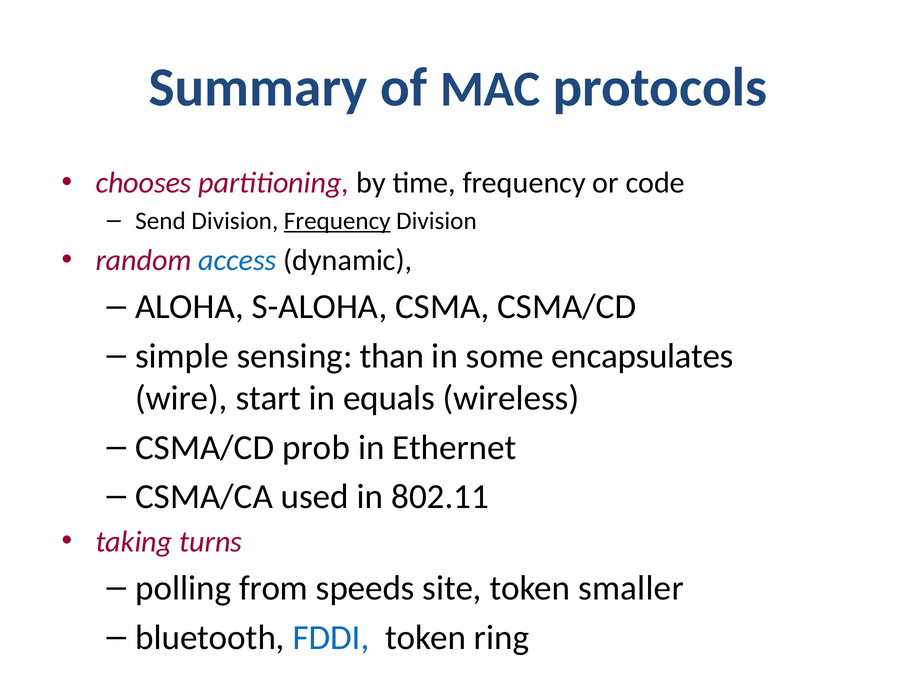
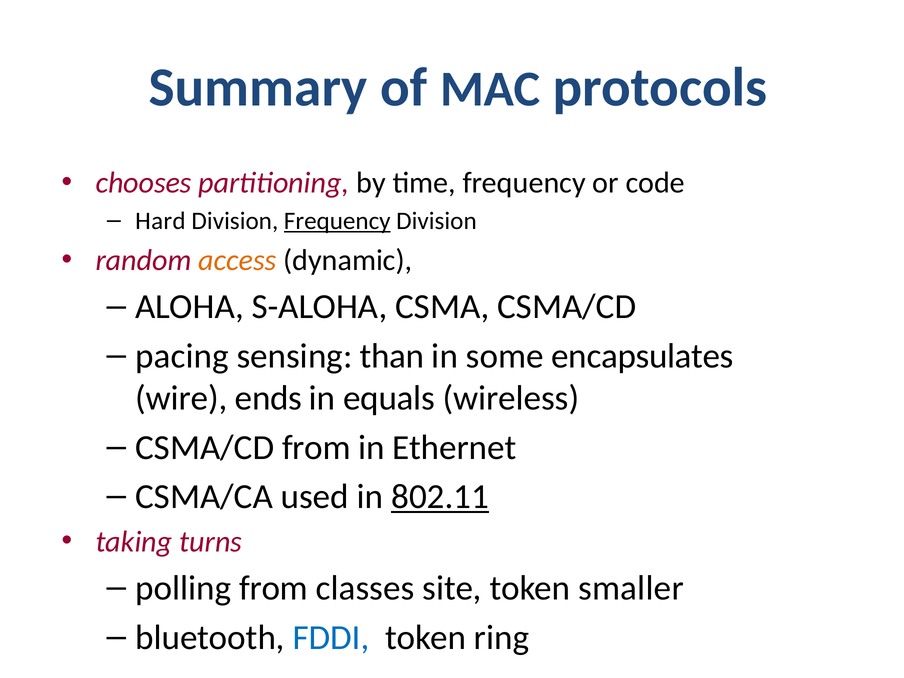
Send: Send -> Hard (160, 221)
access colour: blue -> orange (237, 260)
simple: simple -> pacing (182, 356)
start: start -> ends (268, 398)
CSMA/CD prob: prob -> from (316, 448)
802.11 underline: none -> present (440, 497)
speeds: speeds -> classes (365, 588)
